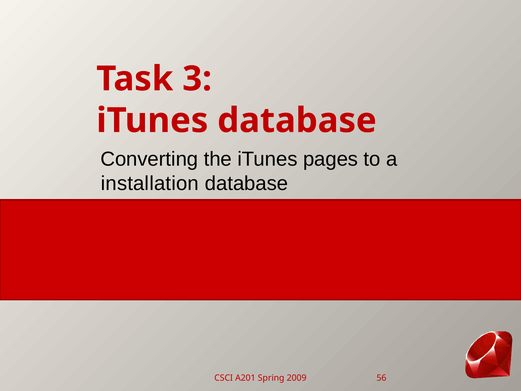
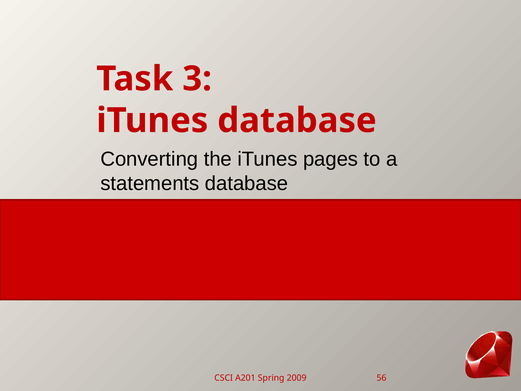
installation: installation -> statements (150, 183)
